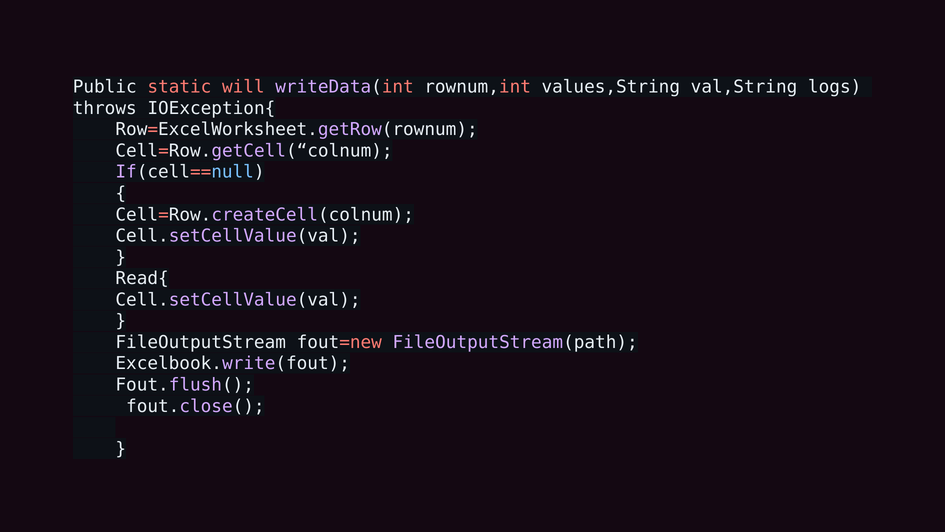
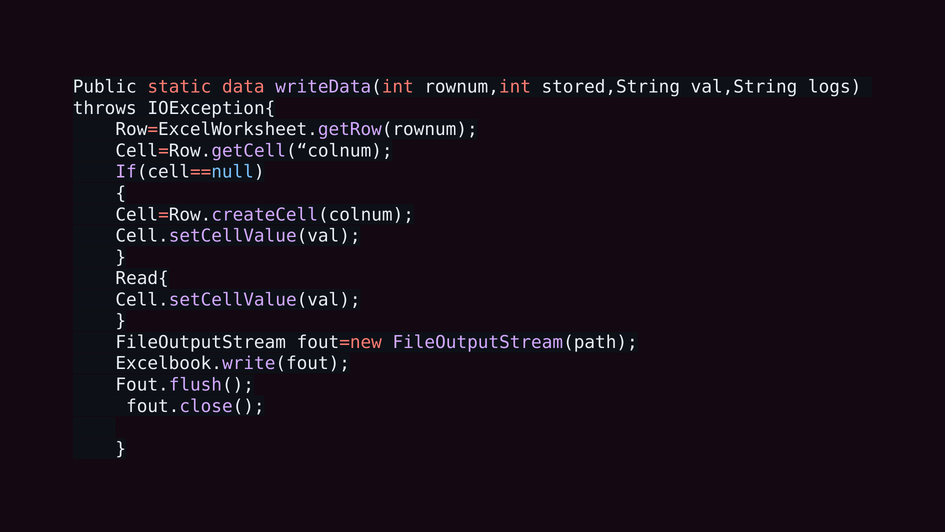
will: will -> data (243, 87)
values,String: values,String -> stored,String (611, 87)
